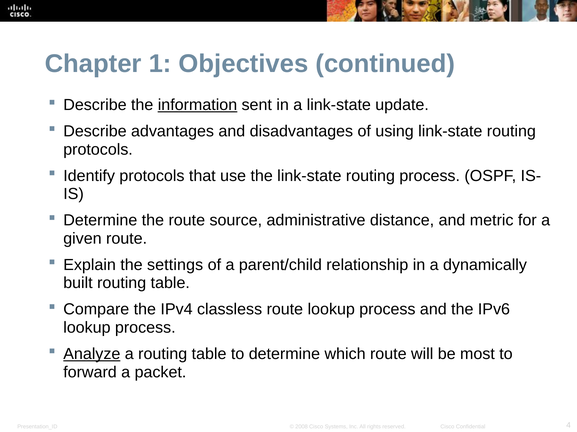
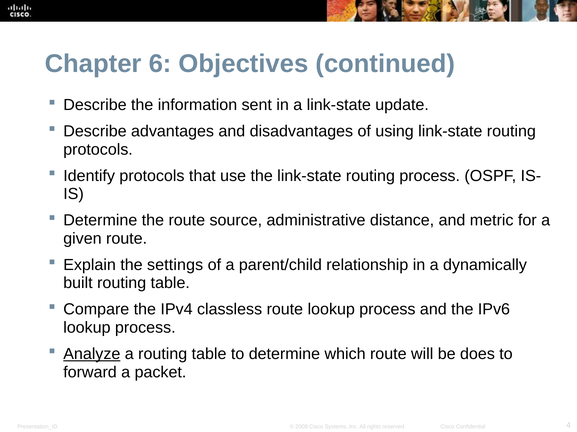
1: 1 -> 6 (160, 64)
information underline: present -> none (197, 105)
most: most -> does (477, 354)
